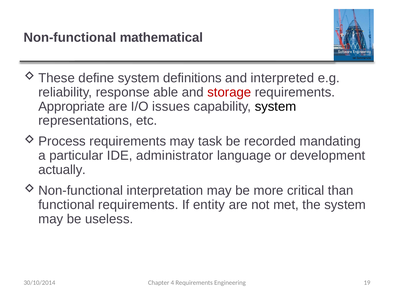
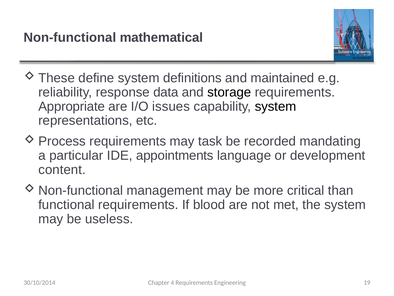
interpreted: interpreted -> maintained (283, 78)
able: able -> data (166, 92)
storage colour: red -> black (229, 92)
administrator: administrator -> appointments (175, 155)
actually: actually -> content (62, 170)
interpretation: interpretation -> management (165, 190)
entity: entity -> blood (209, 204)
